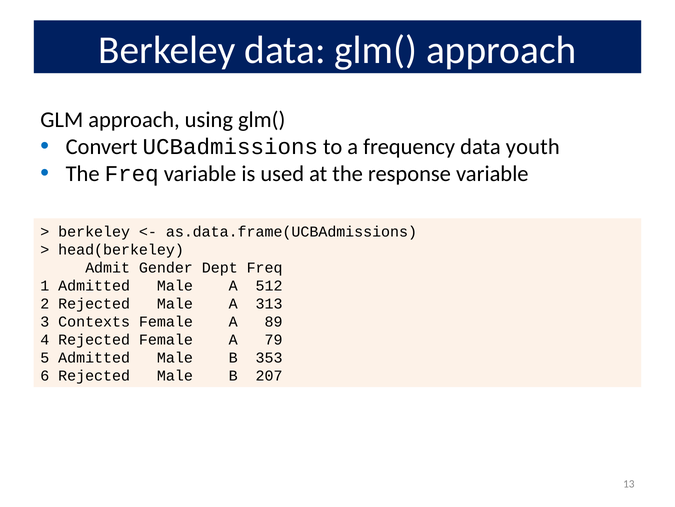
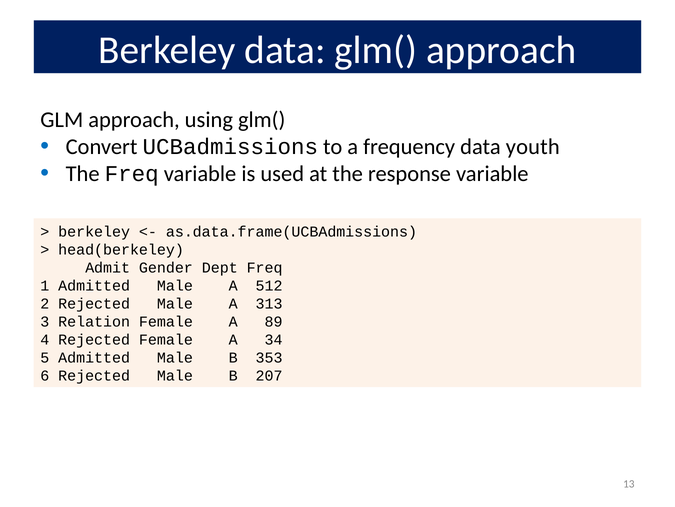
Contexts: Contexts -> Relation (94, 321)
79: 79 -> 34 (274, 339)
